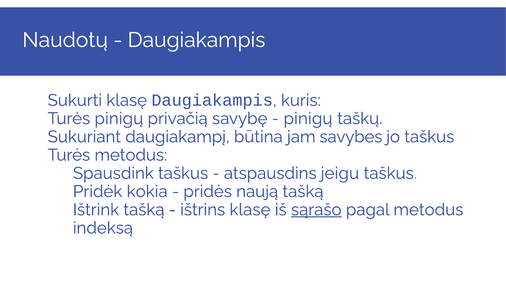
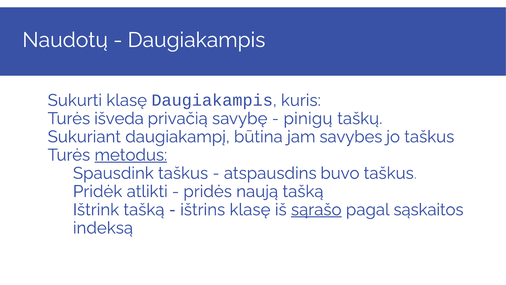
pinigų: pinigų -> išveda (119, 118)
metodus underline: none -> present (131, 155)
jeigu: jeigu -> buvo (340, 173)
kokia: kokia -> atlikti (147, 191)
pagal metodus: metodus -> sąskaitos (429, 209)
